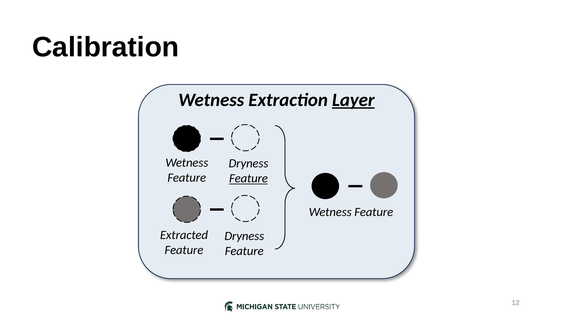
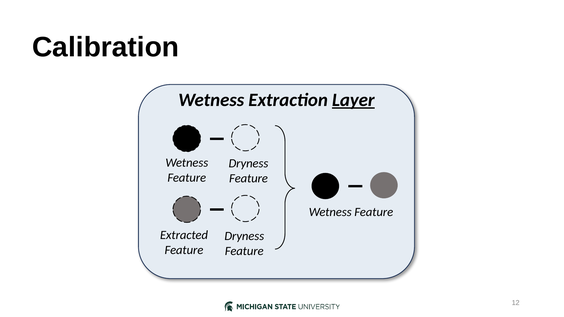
Feature underline: present -> none (248, 179)
